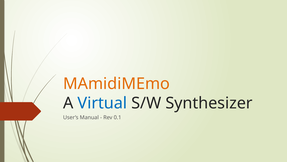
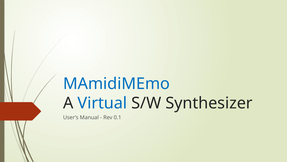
MAmidiMEmo colour: orange -> blue (116, 83)
